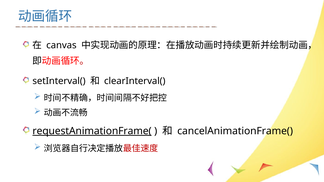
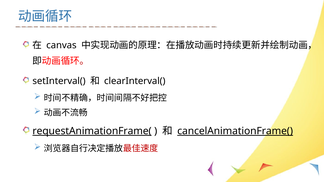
cancelAnimationFrame( underline: none -> present (235, 131)
